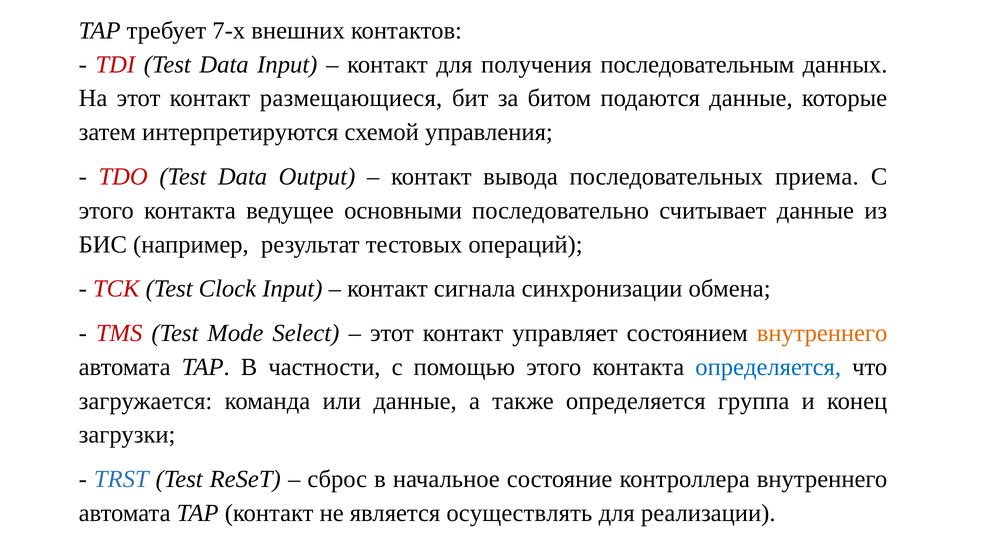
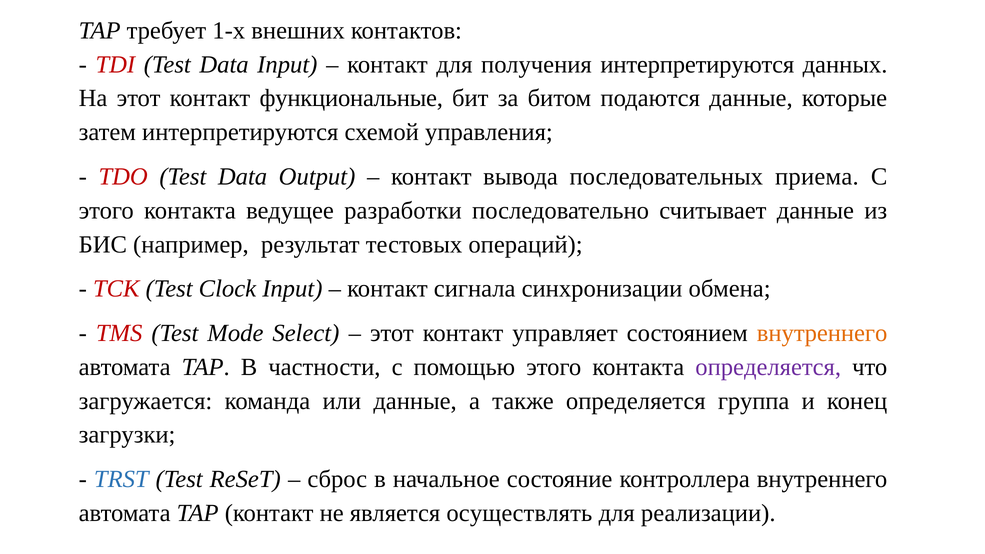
7-х: 7-х -> 1-х (229, 30)
получения последовательным: последовательным -> интерпретируются (697, 64)
размещающиеся: размещающиеся -> функциональные (351, 98)
основными: основными -> разработки (403, 211)
определяется colour: blue -> purple (768, 367)
